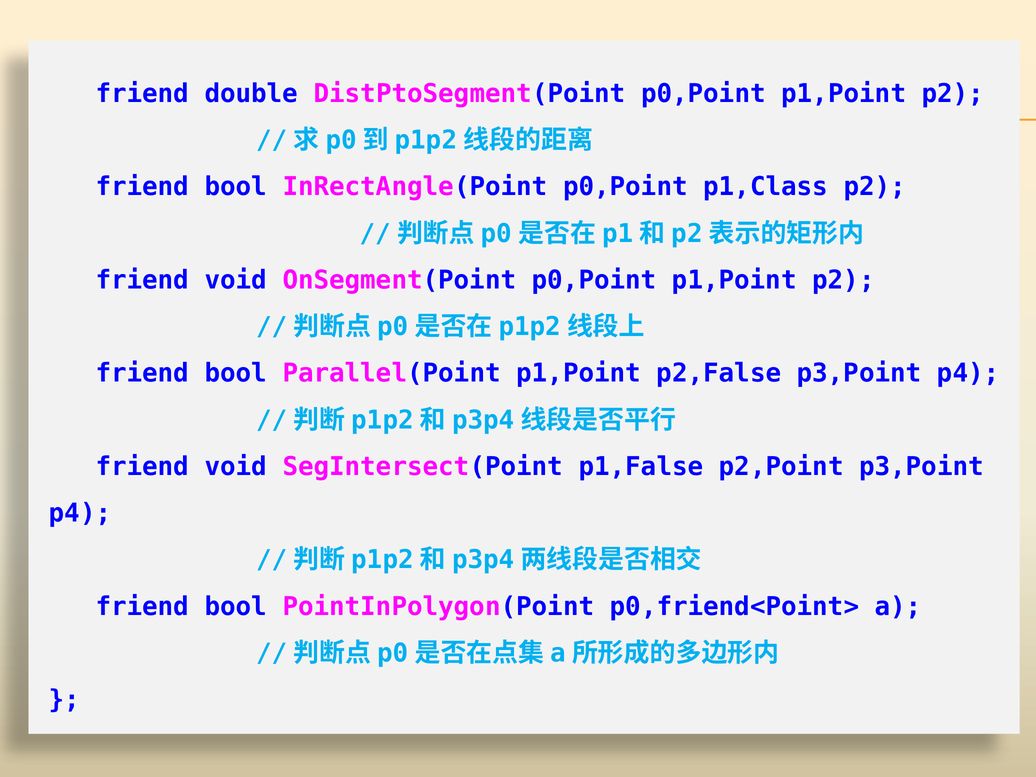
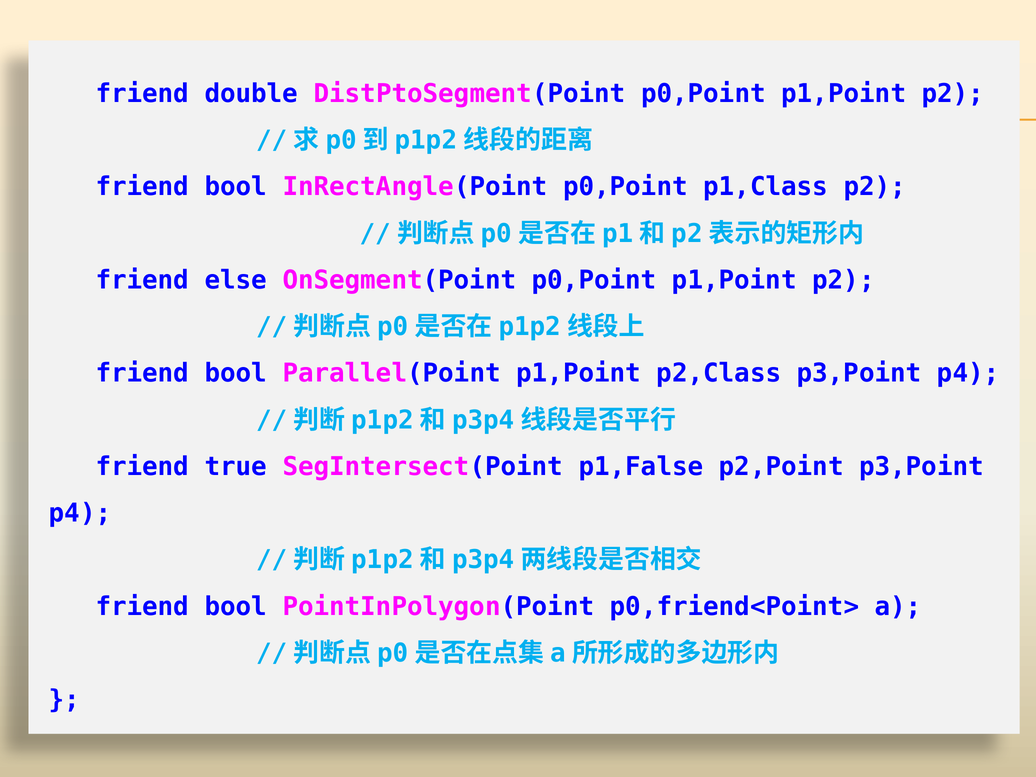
void: void -> else (236, 280)
p2,False: p2,False -> p2,Class (719, 373)
void: void -> true (236, 467)
